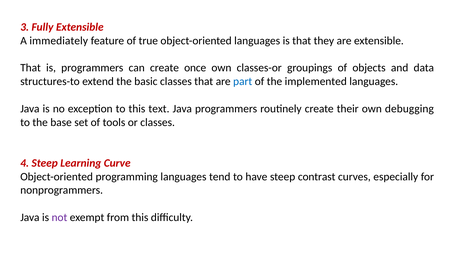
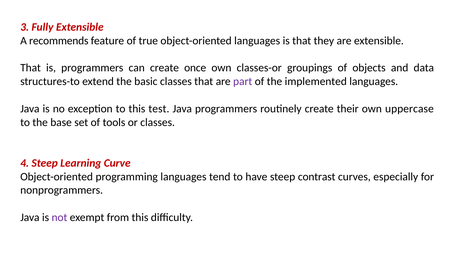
immediately: immediately -> recommends (59, 41)
part colour: blue -> purple (243, 81)
text: text -> test (159, 109)
debugging: debugging -> uppercase (409, 109)
